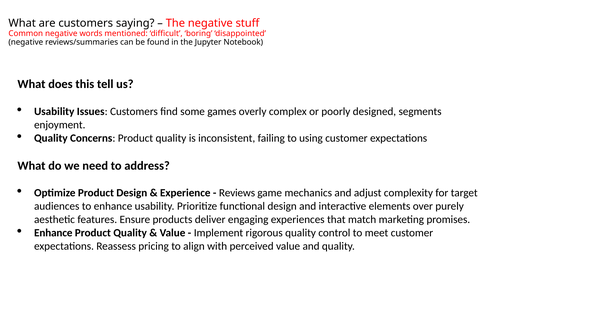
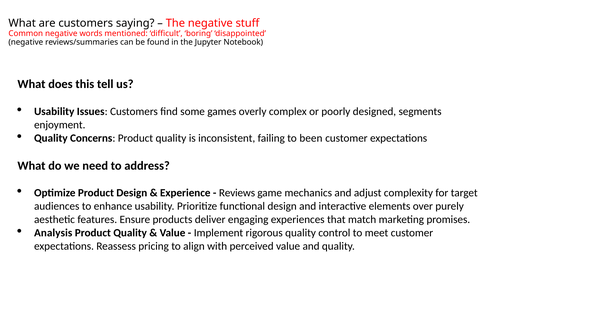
using: using -> been (311, 138)
Enhance: Enhance -> Analysis (53, 233)
